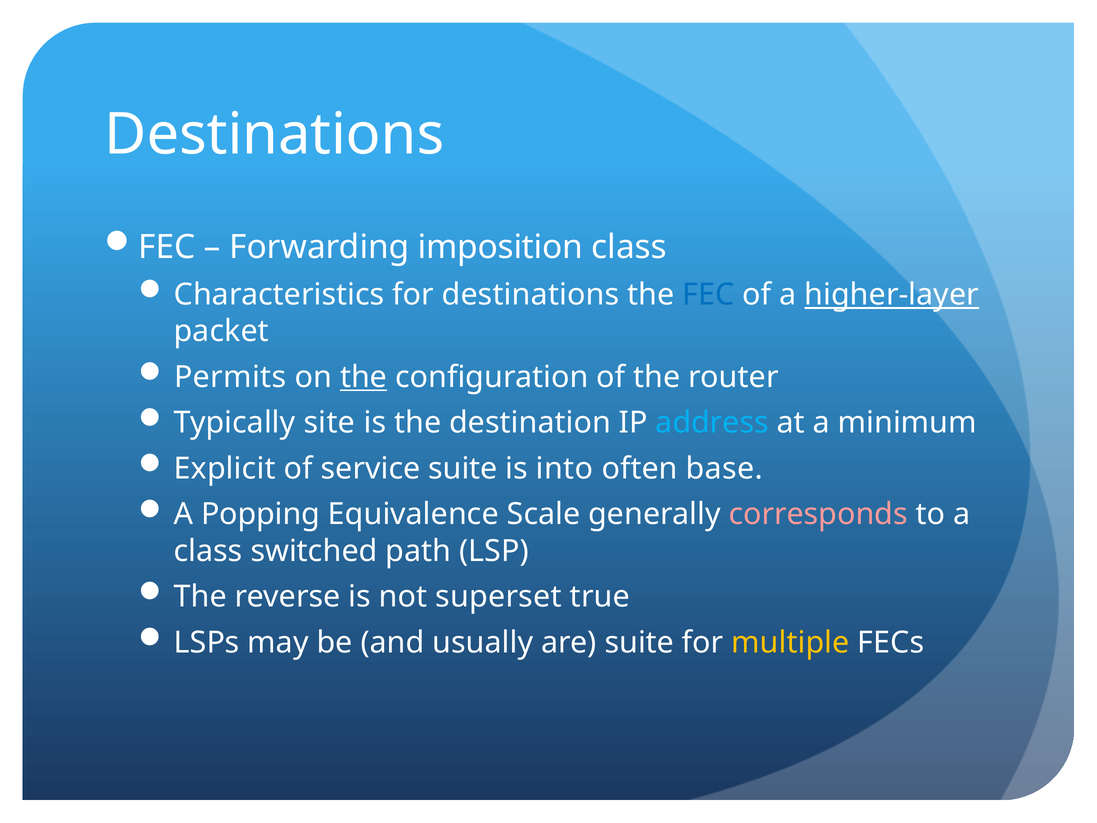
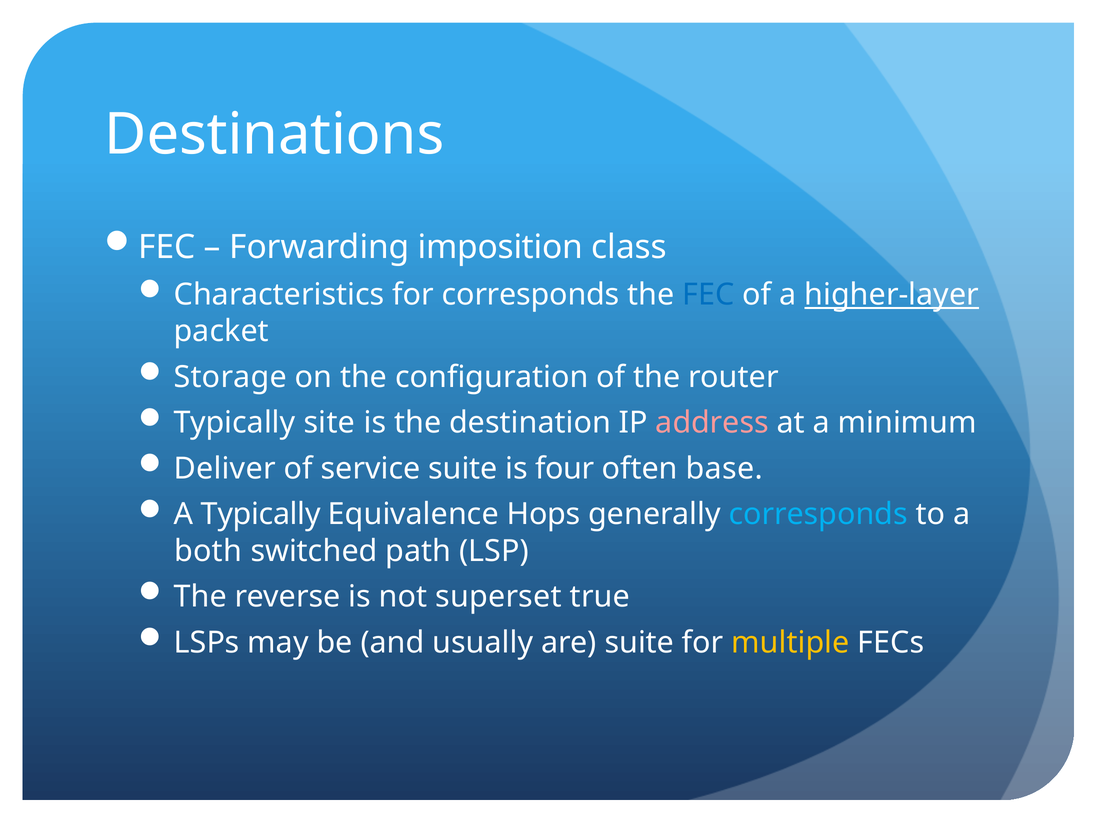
for destinations: destinations -> corresponds (531, 295)
Permits: Permits -> Storage (230, 377)
the underline: present -> none (364, 377)
address colour: light blue -> pink (712, 423)
Explicit: Explicit -> Deliver (225, 468)
into: into -> four (565, 468)
A Popping: Popping -> Typically (261, 514)
Scale: Scale -> Hops (544, 514)
corresponds colour: pink -> light blue (818, 514)
class: class -> both (208, 551)
